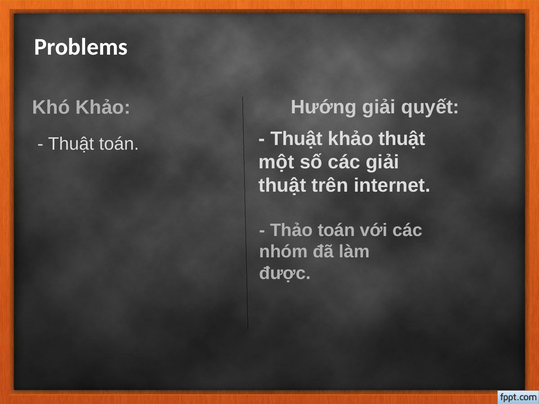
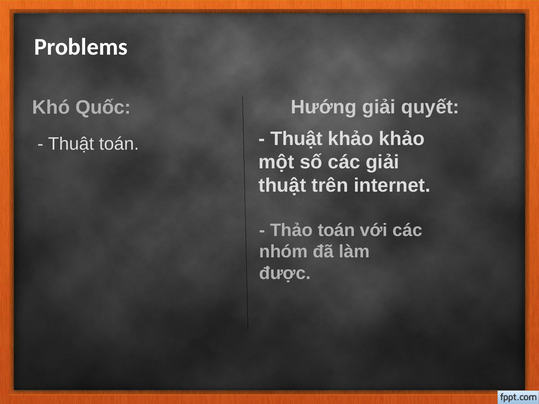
Khó Khảo: Khảo -> Quốc (103, 107)
khảo thuật: thuật -> khảo (402, 139)
